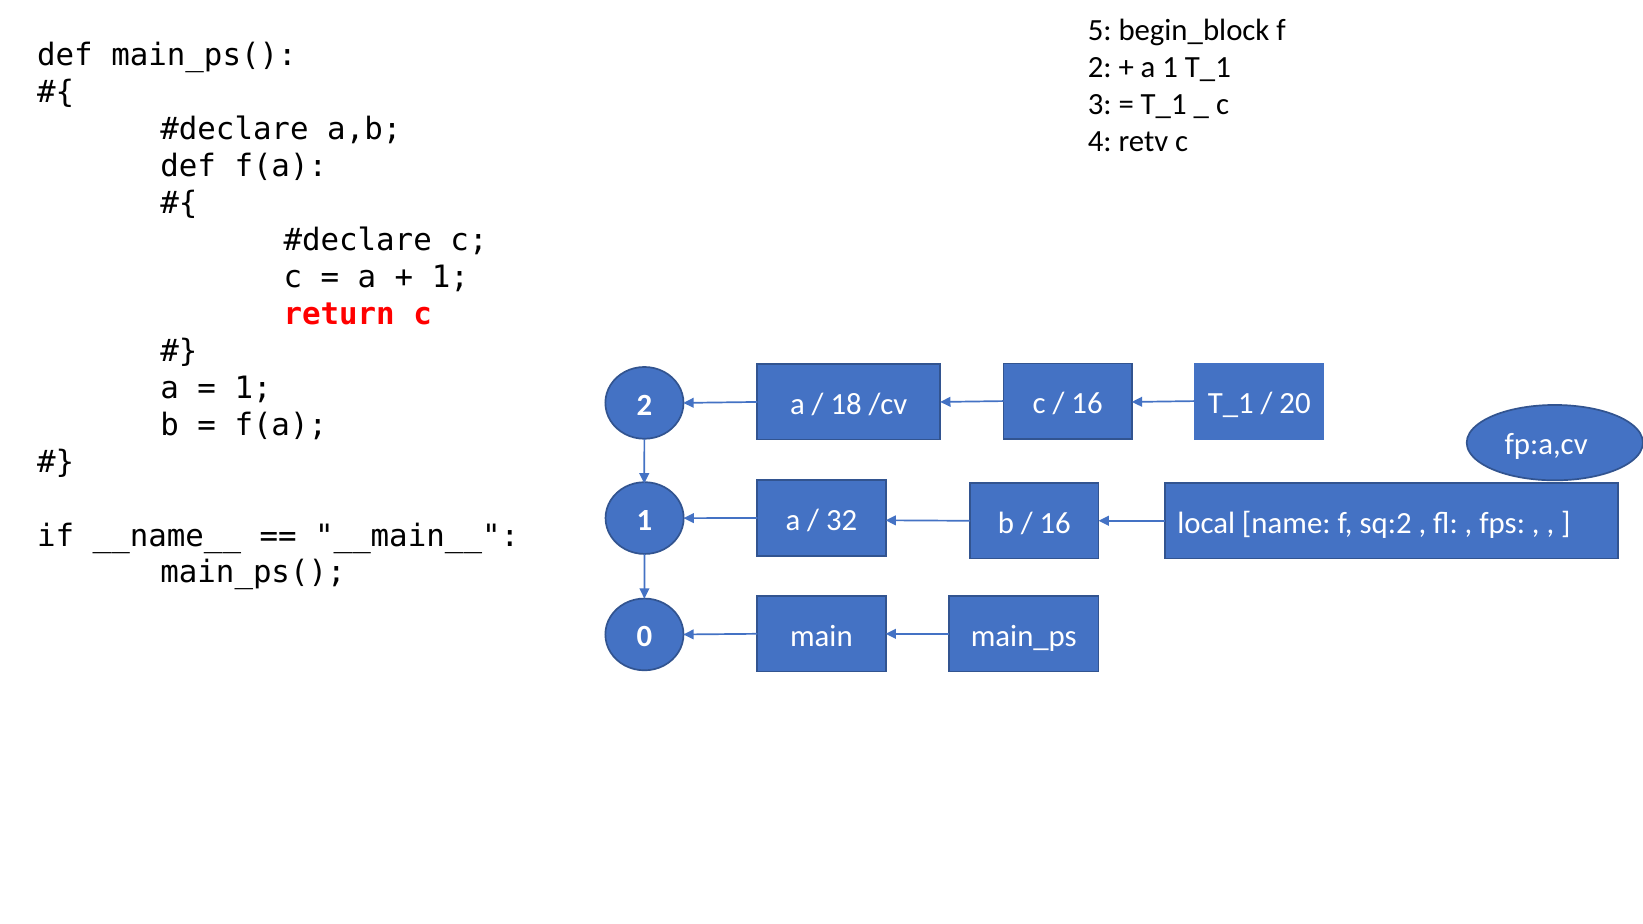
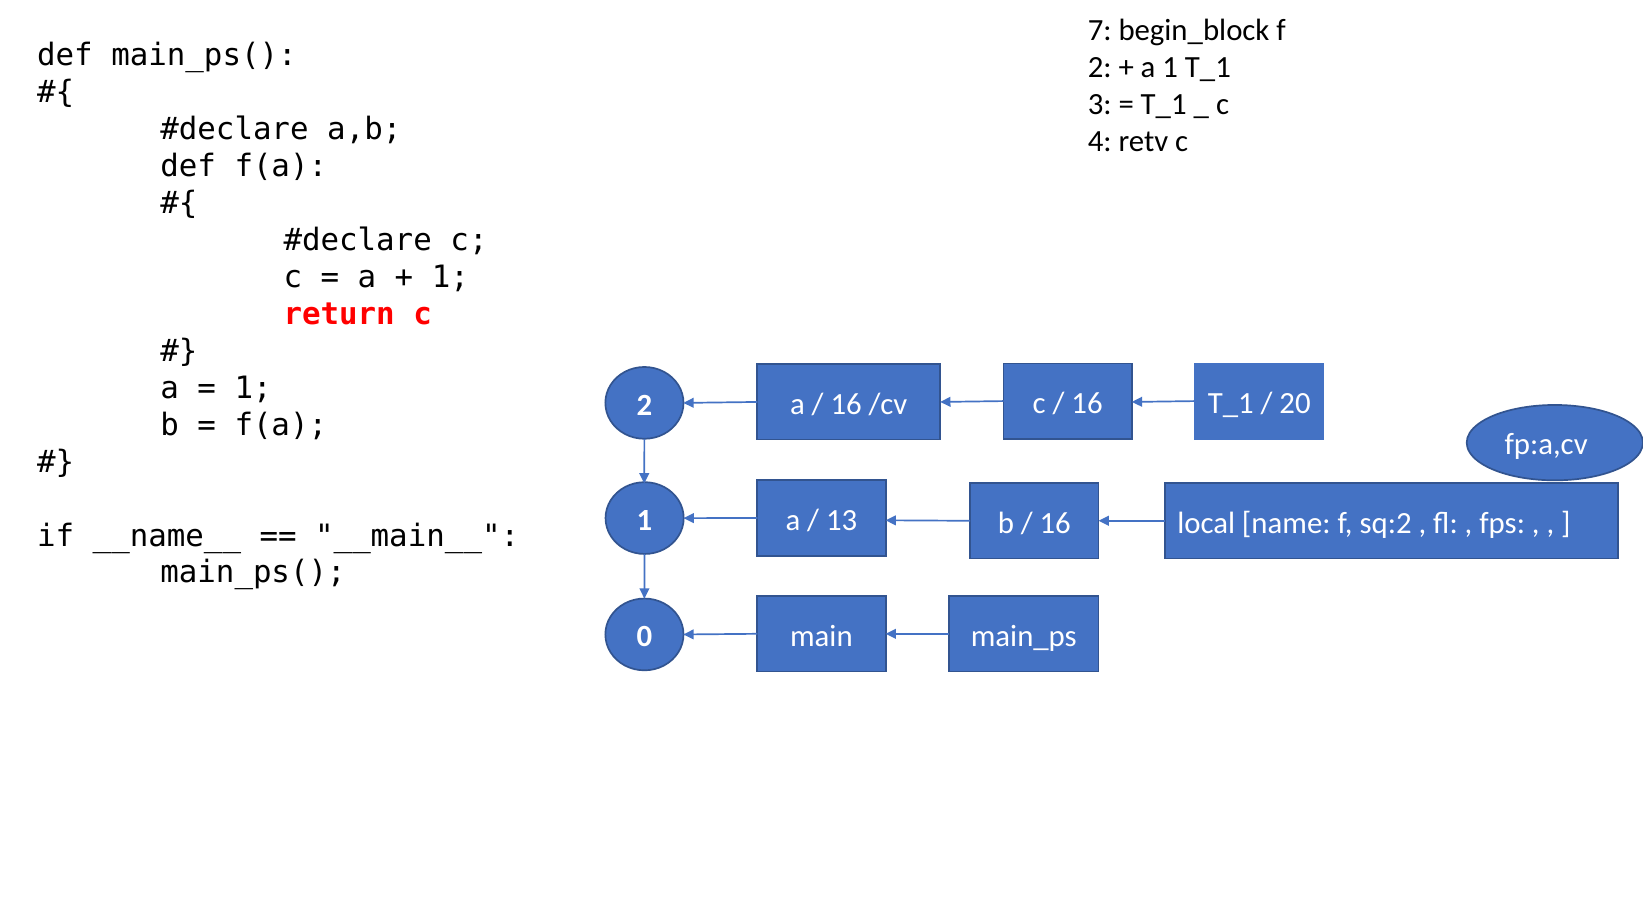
5: 5 -> 7 (1100, 30)
18: 18 -> 16 (846, 404)
32: 32 -> 13 (842, 520)
